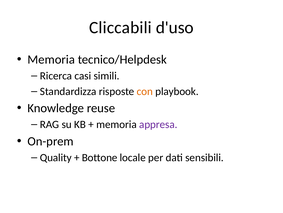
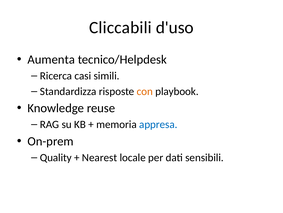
Memoria: Memoria -> Aumenta (51, 59)
appresa colour: purple -> blue (158, 124)
Bottone: Bottone -> Nearest (100, 157)
